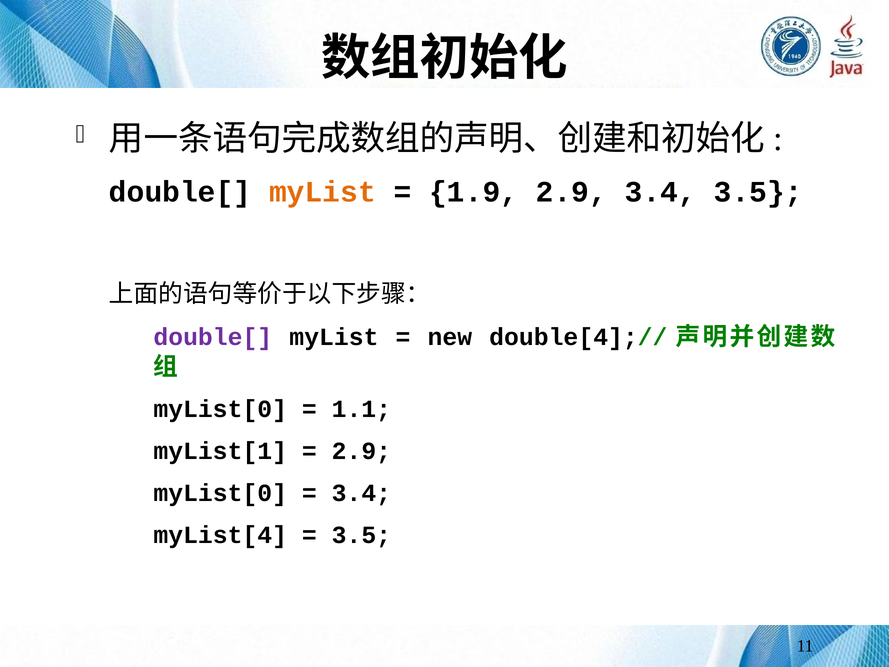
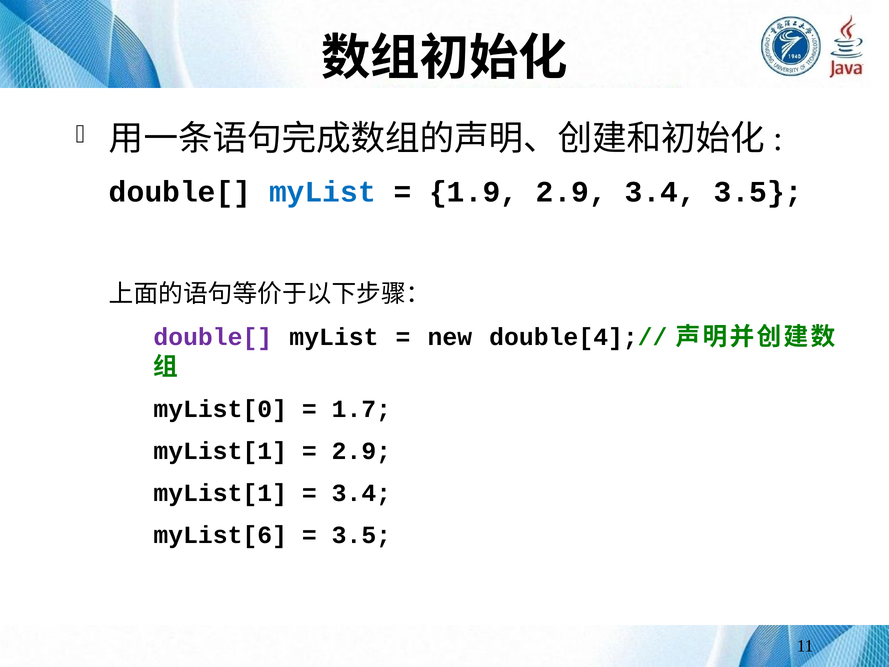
myList colour: orange -> blue (322, 192)
1.1: 1.1 -> 1.7 (361, 409)
myList[0: myList[0 -> myList[1 (220, 493)
myList[4: myList[4 -> myList[6 (220, 535)
